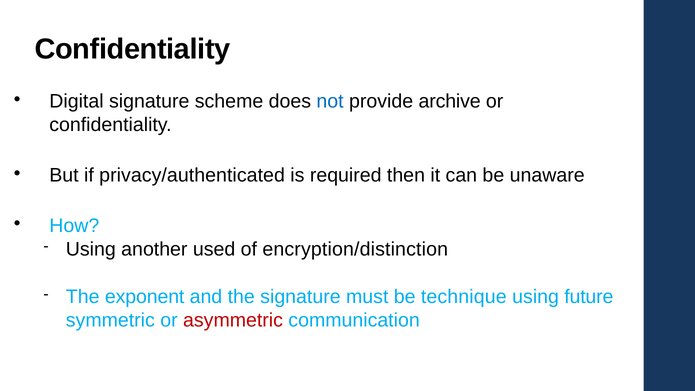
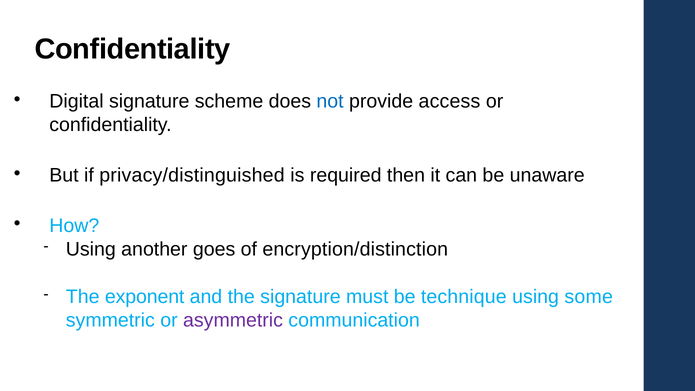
archive: archive -> access (449, 101)
privacy/authenticated: privacy/authenticated -> privacy/distinguished (192, 175)
used: used -> goes (214, 249)
future: future -> some (589, 297)
asymmetric colour: red -> purple (233, 320)
